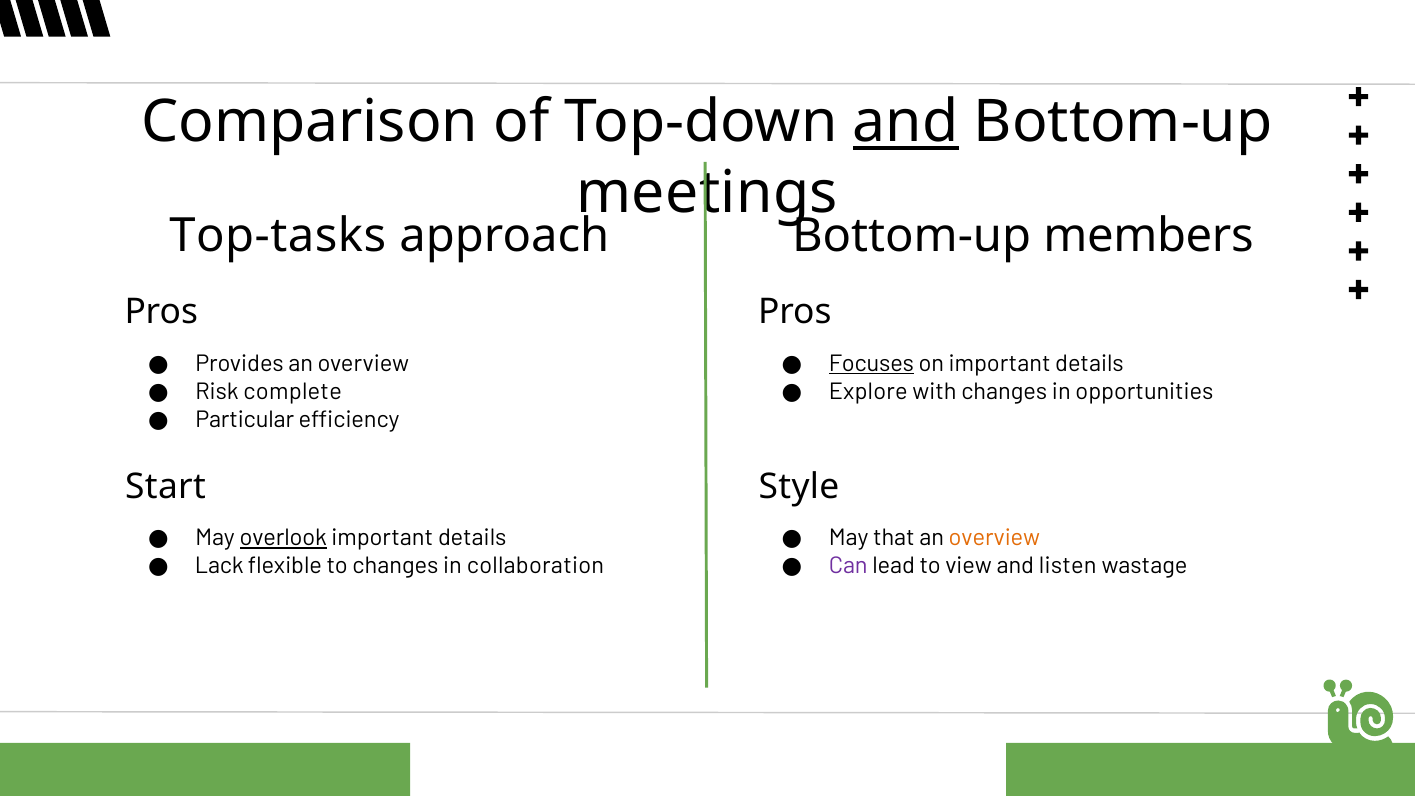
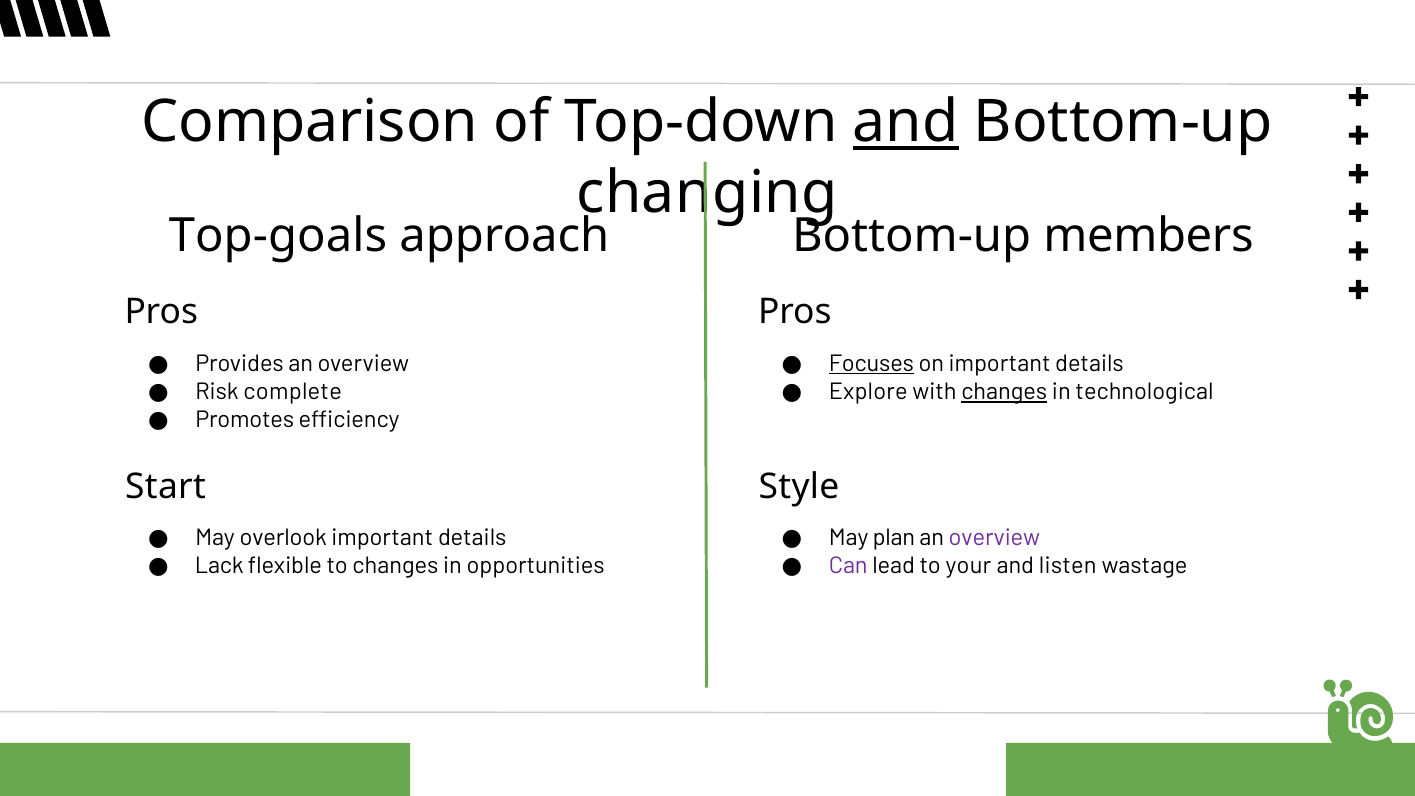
meetings: meetings -> changing (707, 193)
Top-tasks: Top-tasks -> Top-goals (278, 236)
changes underline: none -> present (1004, 392)
opportunities: opportunities -> technological (1144, 392)
Particular: Particular -> Promotes (245, 420)
overlook underline: present -> none (283, 538)
that: that -> plan (894, 538)
overview colour: orange -> purple (994, 538)
collaboration: collaboration -> opportunities (536, 566)
view: view -> your (968, 566)
